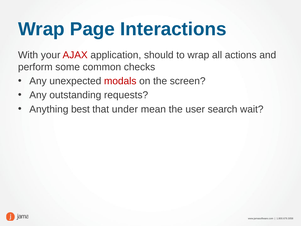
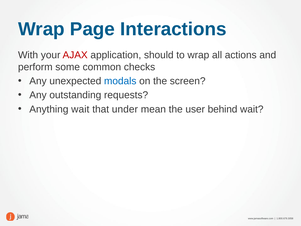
modals colour: red -> blue (120, 81)
Anything best: best -> wait (80, 109)
search: search -> behind (223, 109)
